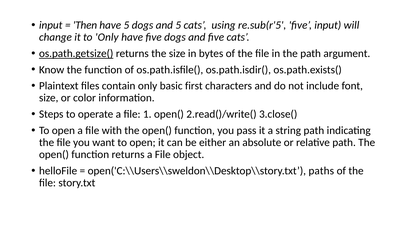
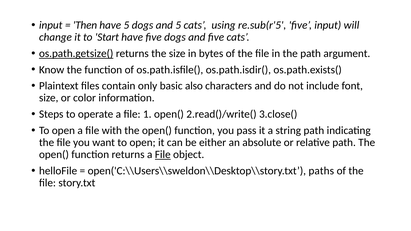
to Only: Only -> Start (107, 37)
first: first -> also (194, 86)
File underline: none -> present (163, 155)
